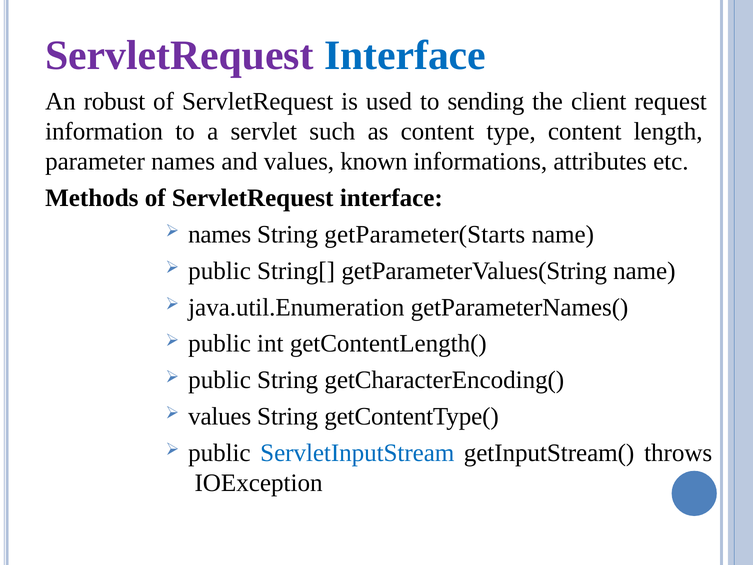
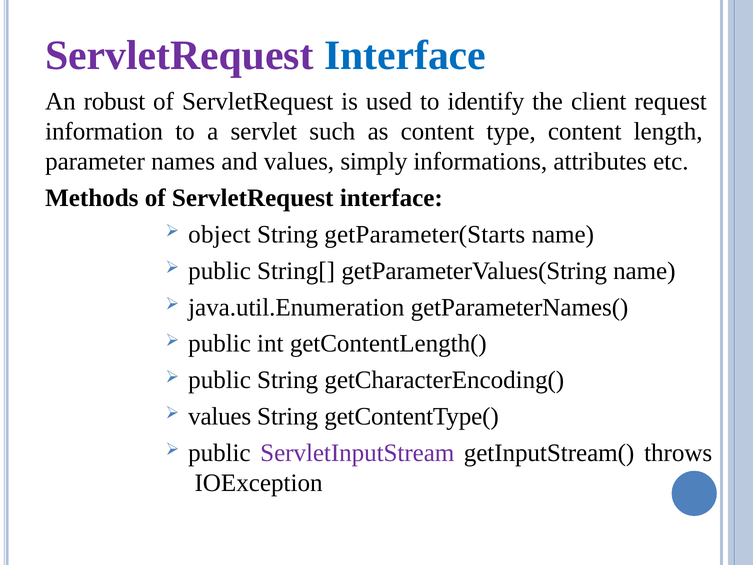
sending: sending -> identify (486, 101)
known: known -> simply (374, 161)
names: names -> object (219, 234)
ServletInputStream colour: blue -> purple (357, 453)
